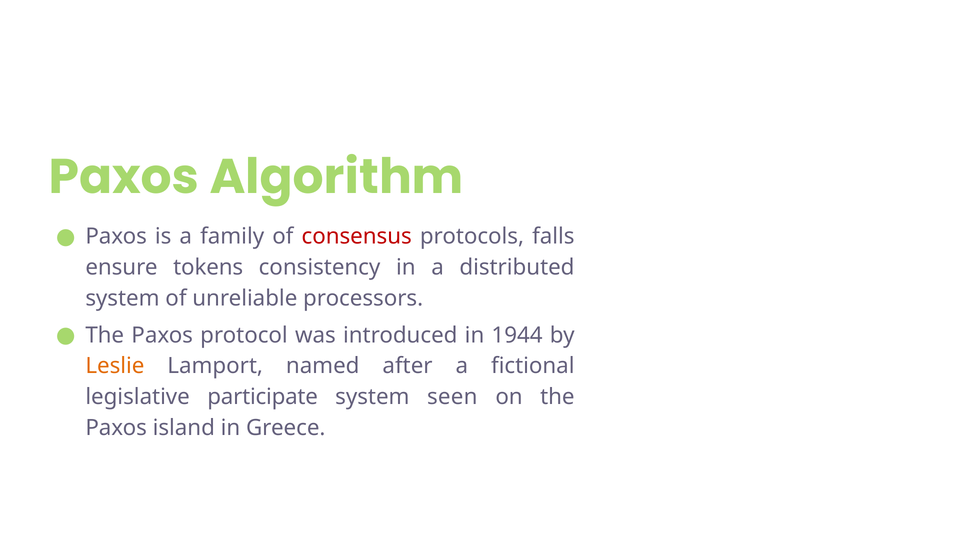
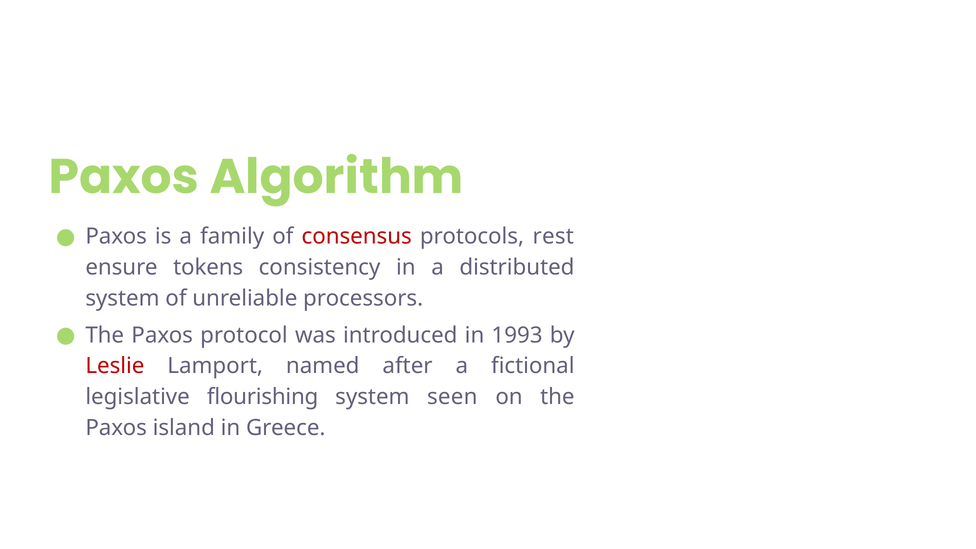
falls: falls -> rest (553, 237)
1944: 1944 -> 1993 (517, 335)
Leslie colour: orange -> red (115, 366)
participate: participate -> flourishing (263, 397)
